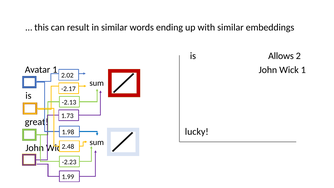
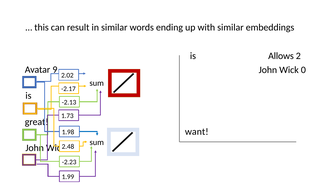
Avatar 1: 1 -> 9 (55, 70)
Wick 1: 1 -> 0 (303, 70)
lucky: lucky -> want (197, 132)
